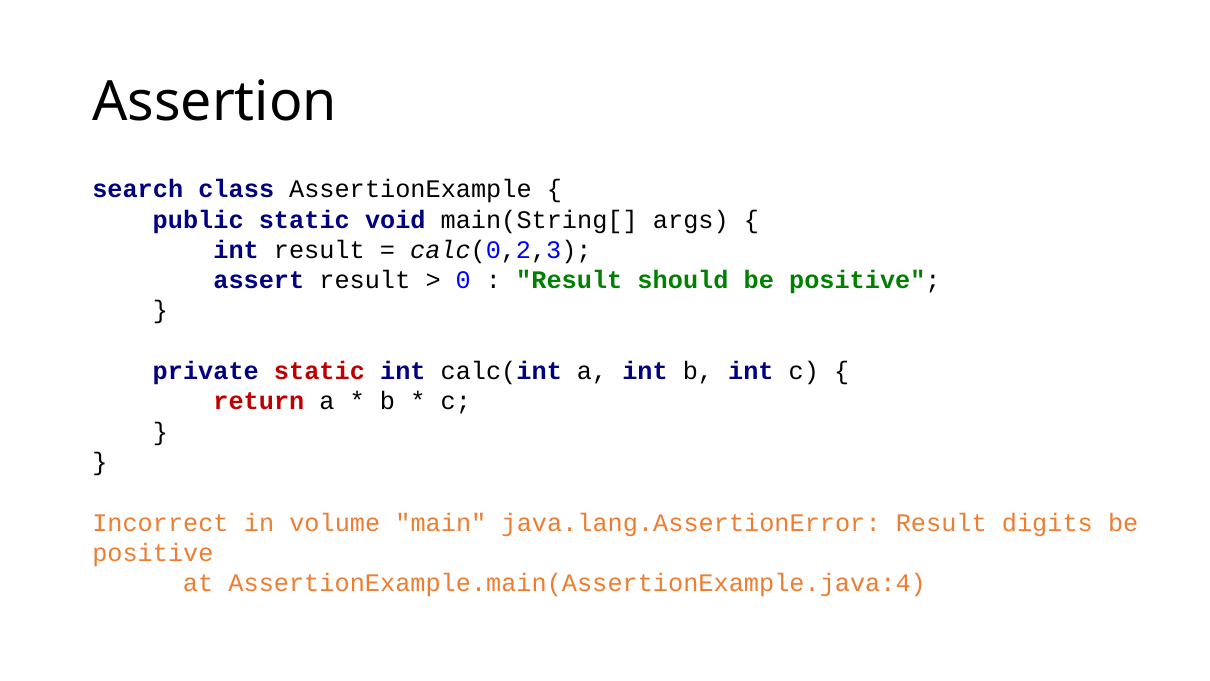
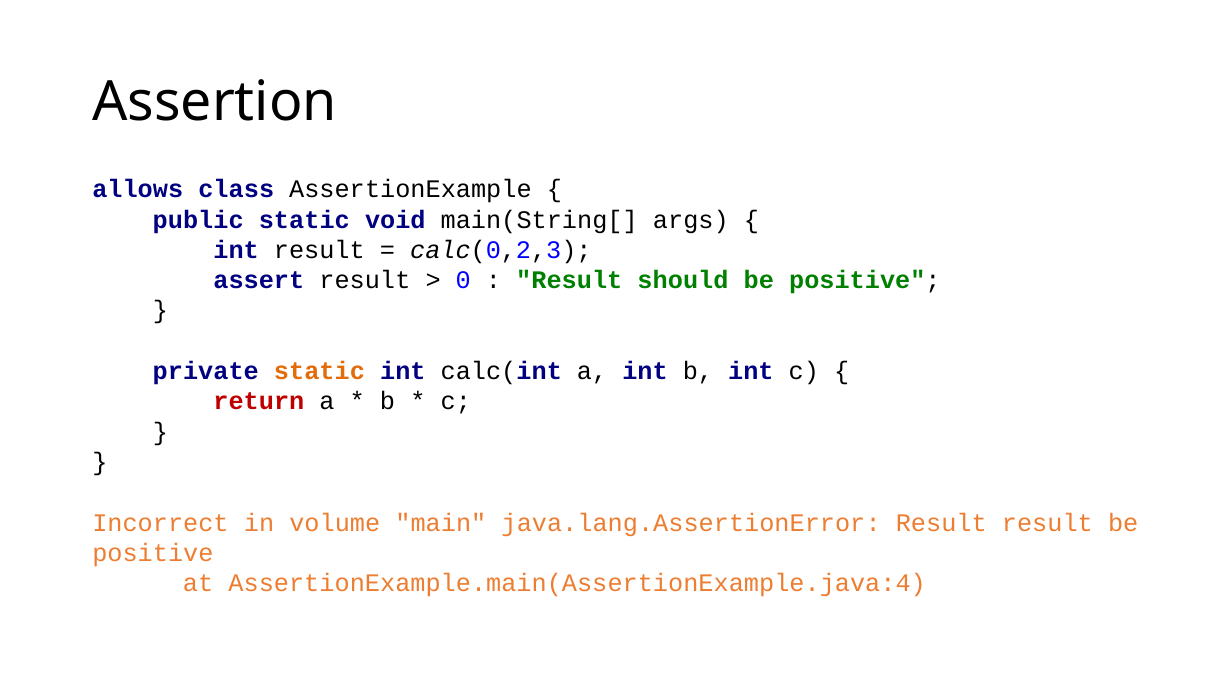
search: search -> allows (138, 189)
static colour: red -> orange (319, 371)
Result digits: digits -> result (1047, 523)
